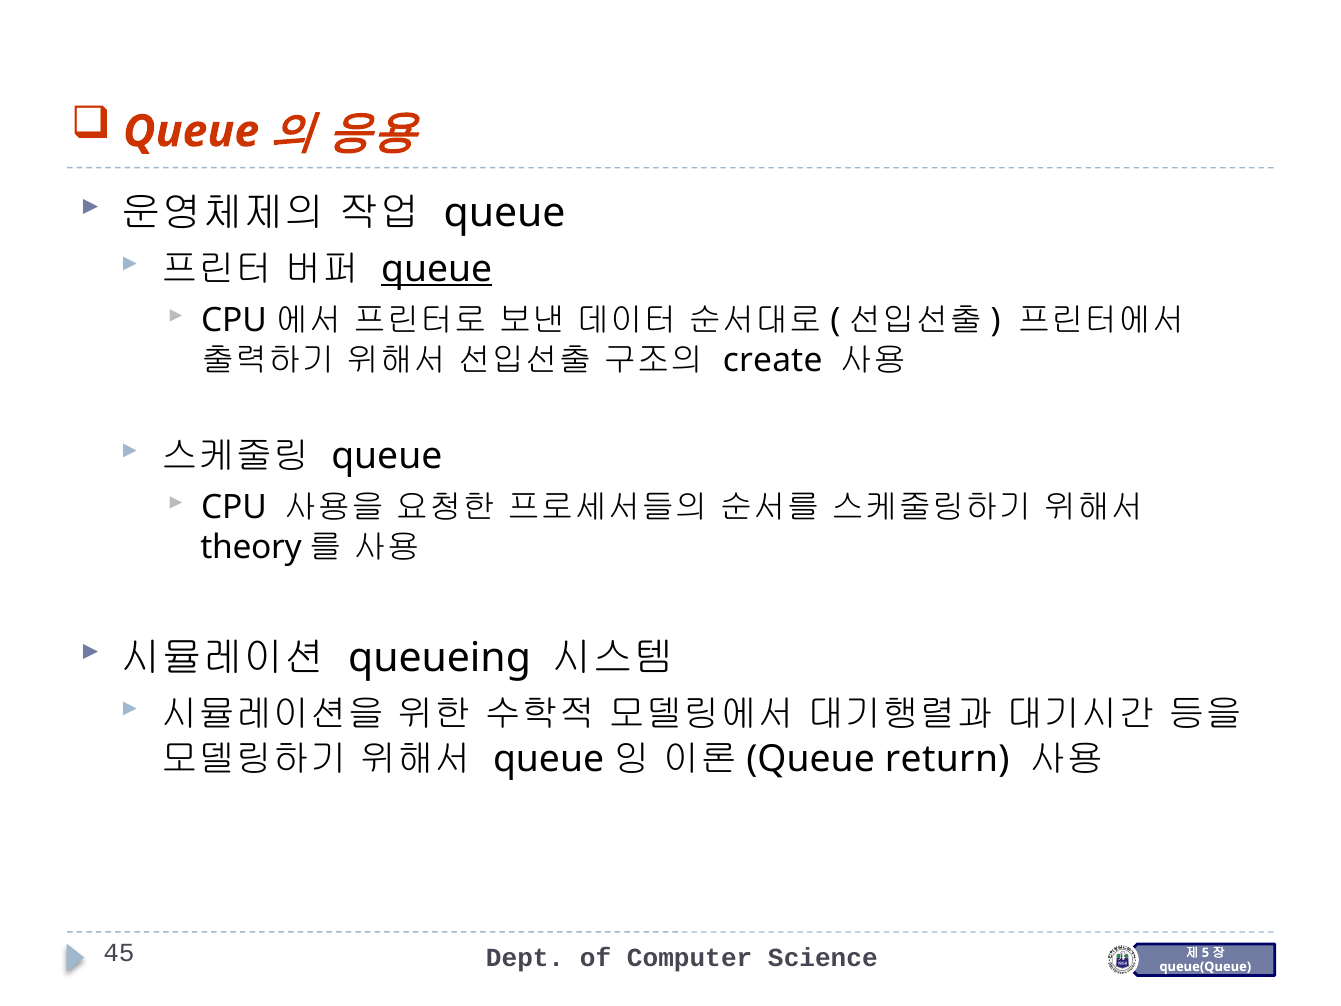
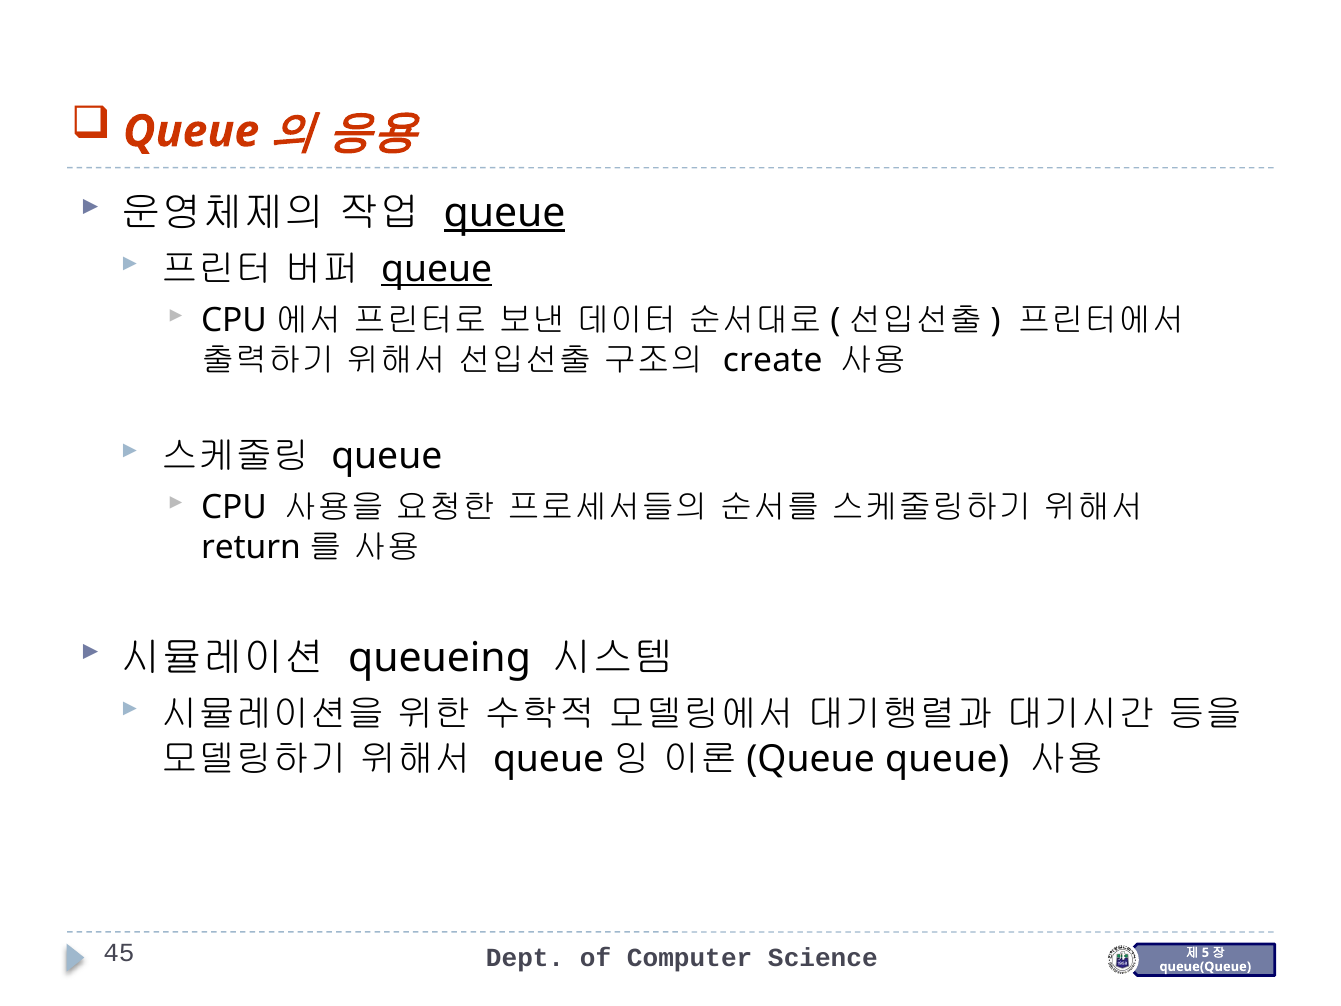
queue underline: none -> present (505, 213)
theory: theory -> return (251, 548)
Queue return: return -> queue (947, 759)
